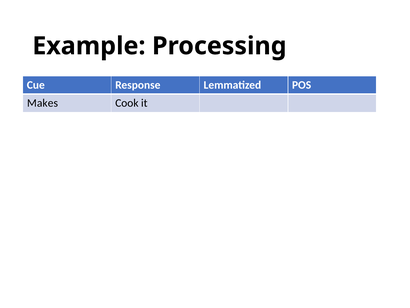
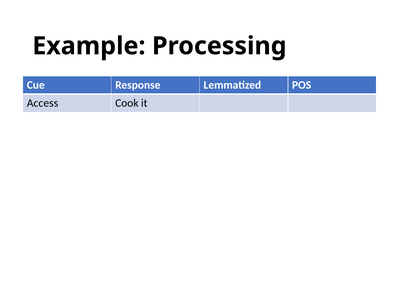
Makes: Makes -> Access (43, 103)
